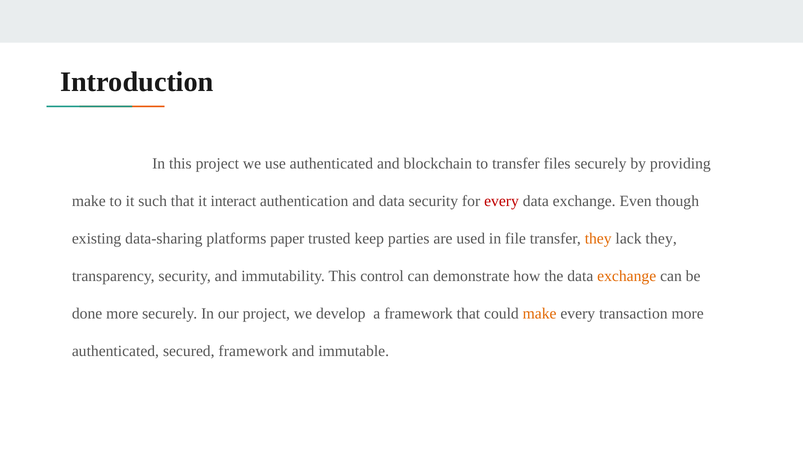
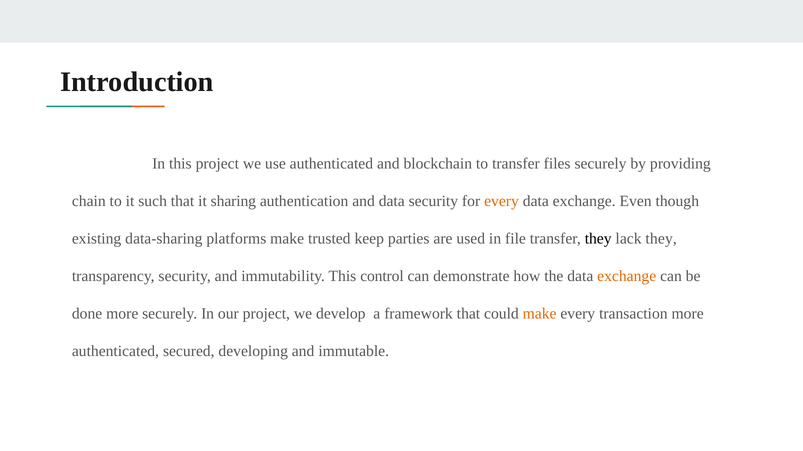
make: make -> chain (89, 201)
interact: interact -> sharing (233, 201)
every colour: red -> orange (501, 201)
platforms paper: paper -> make (287, 239)
they colour: orange -> black (598, 239)
secured framework: framework -> developing (253, 352)
